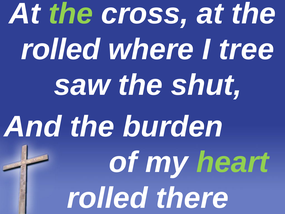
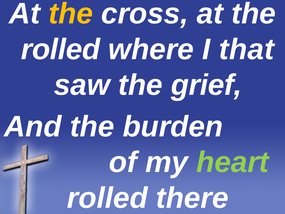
the colour: light green -> yellow (71, 14)
tree: tree -> that (246, 49)
shut: shut -> grief (206, 85)
